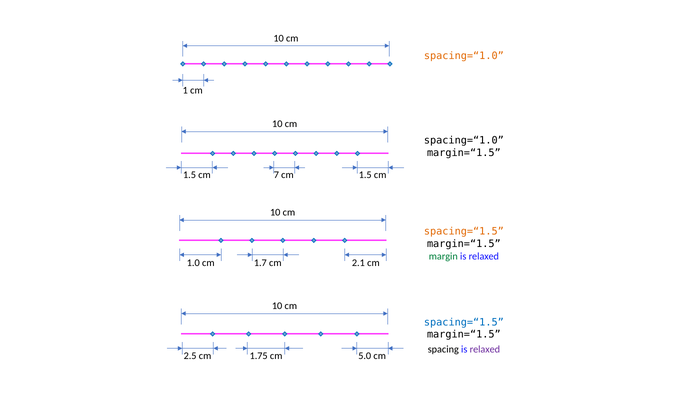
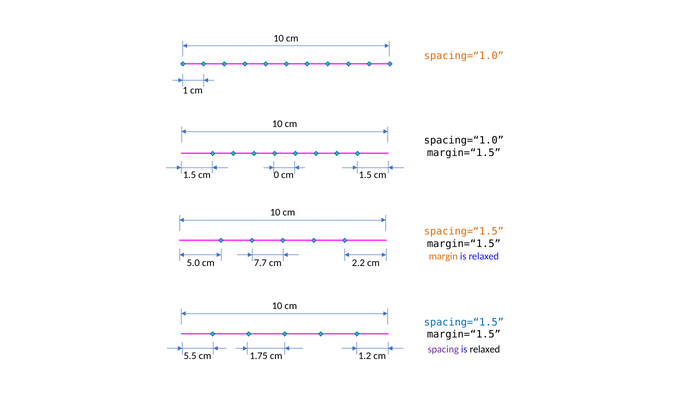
7: 7 -> 0 (276, 175)
margin colour: green -> orange (443, 257)
1.0: 1.0 -> 5.0 (193, 263)
1.7: 1.7 -> 7.7 (260, 263)
2.1: 2.1 -> 2.2 (358, 263)
spacing colour: black -> purple (443, 350)
relaxed colour: purple -> black (485, 350)
2.5: 2.5 -> 5.5 (190, 356)
5.0: 5.0 -> 1.2 (365, 356)
